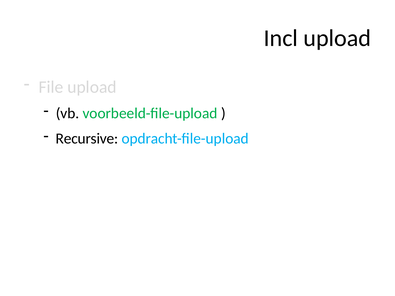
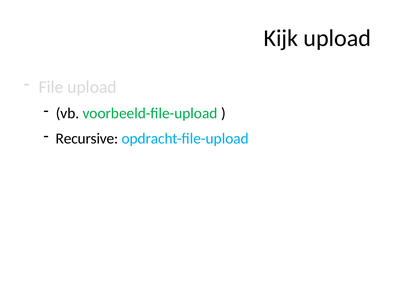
Incl: Incl -> Kijk (281, 38)
